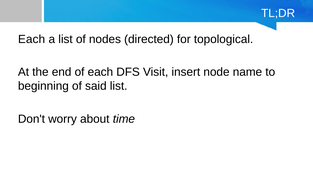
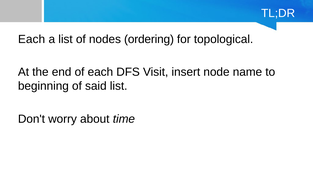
directed: directed -> ordering (149, 39)
